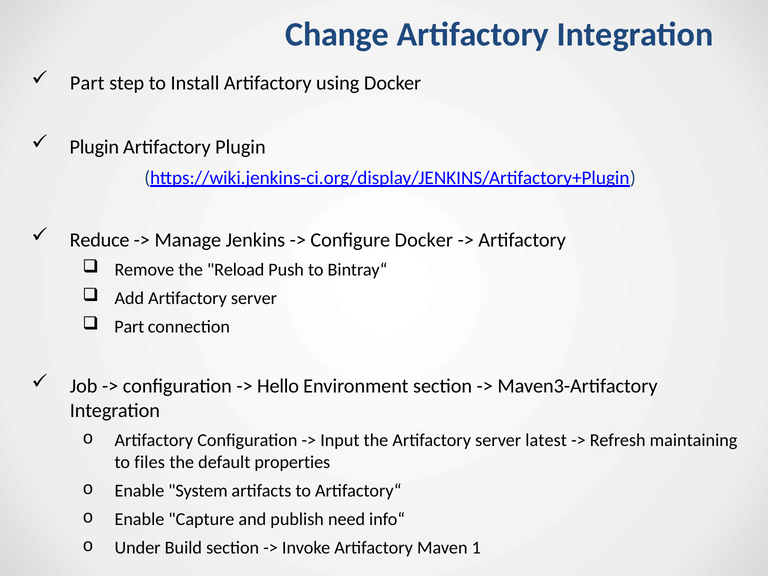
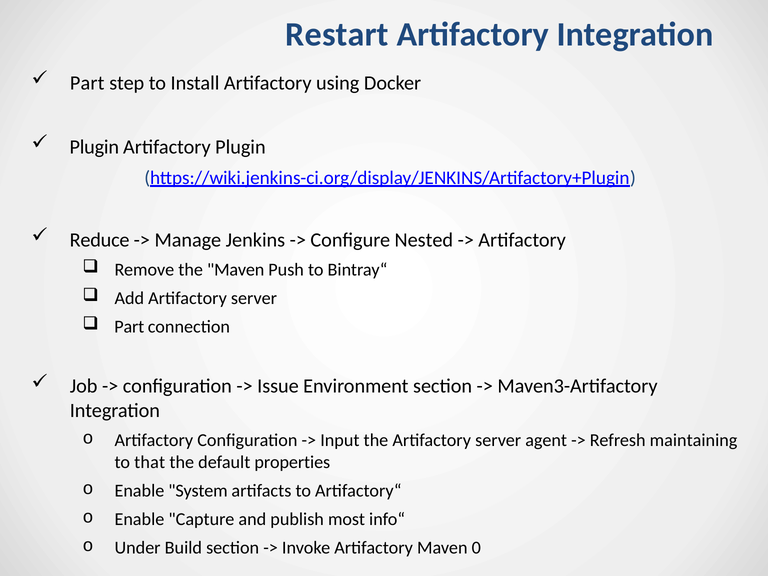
Change: Change -> Restart (337, 34)
Configure Docker: Docker -> Nested (424, 240)
the Reload: Reload -> Maven (236, 270)
Hello: Hello -> Issue (278, 386)
latest: latest -> agent (546, 440)
files: files -> that (150, 462)
need: need -> most (347, 519)
1: 1 -> 0 (476, 548)
